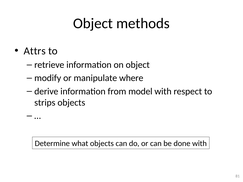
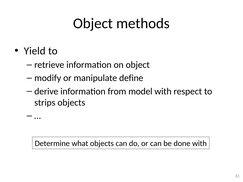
Attrs: Attrs -> Yield (35, 51)
where: where -> define (131, 78)
